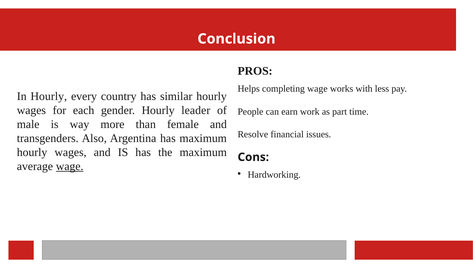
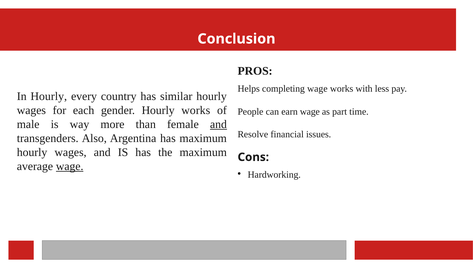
Hourly leader: leader -> works (196, 111)
earn work: work -> wage (310, 112)
and underline: none -> present (218, 124)
